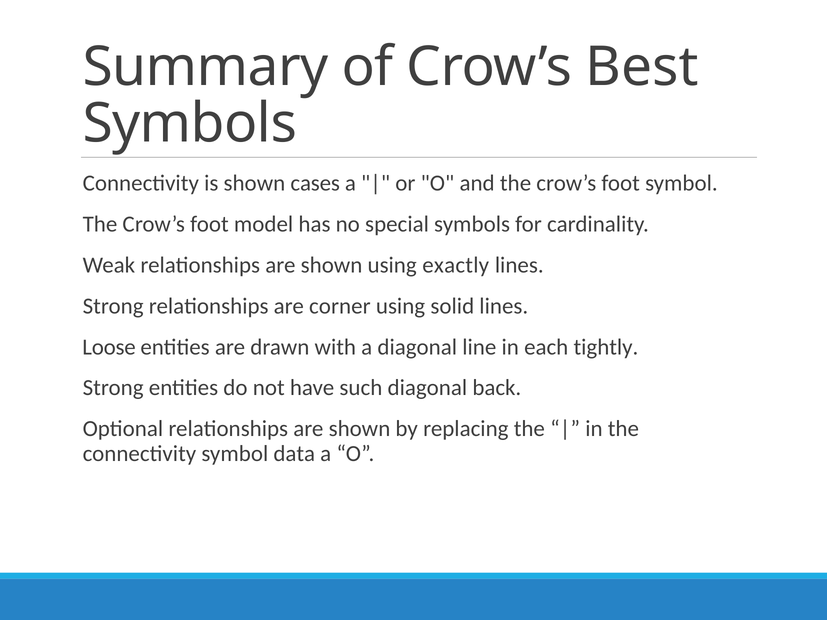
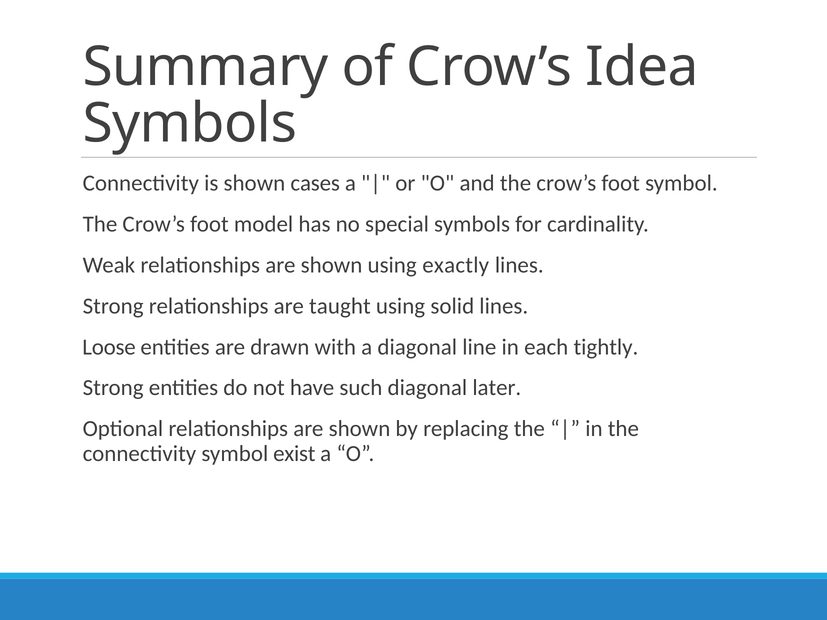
Best: Best -> Idea (642, 67)
corner: corner -> taught (340, 306)
back: back -> later (497, 388)
data: data -> exist (294, 454)
